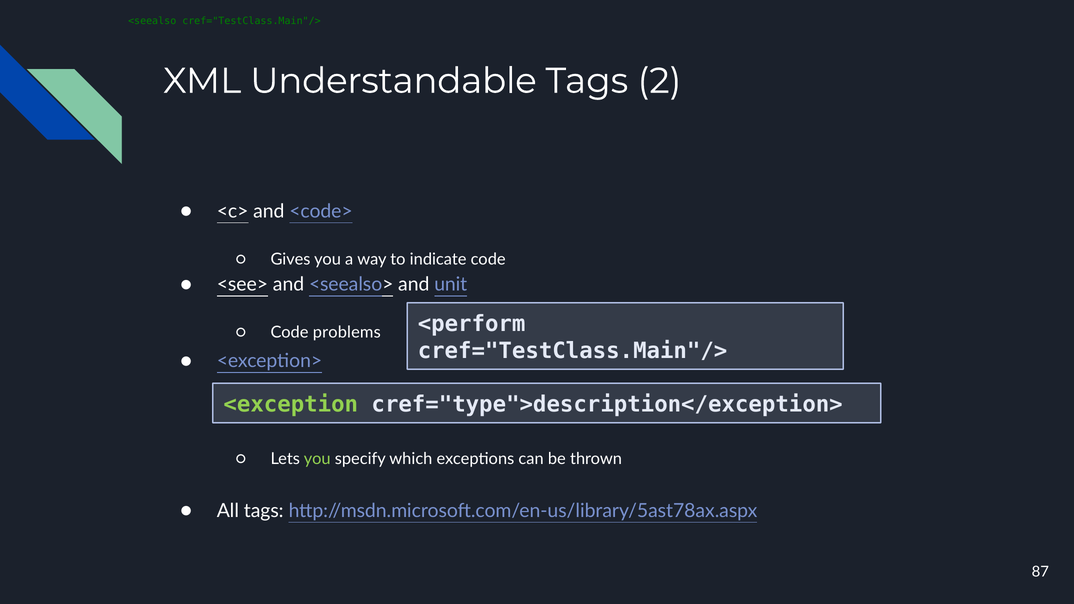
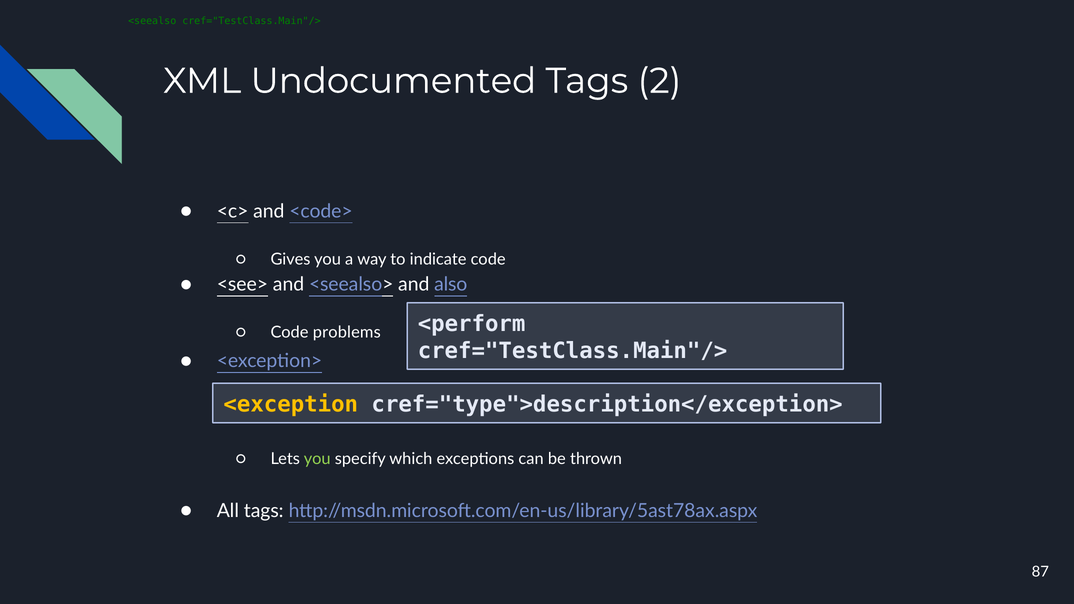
Understandable: Understandable -> Undocumented (393, 81)
unit: unit -> also (451, 285)
<exception colour: light green -> yellow (291, 404)
